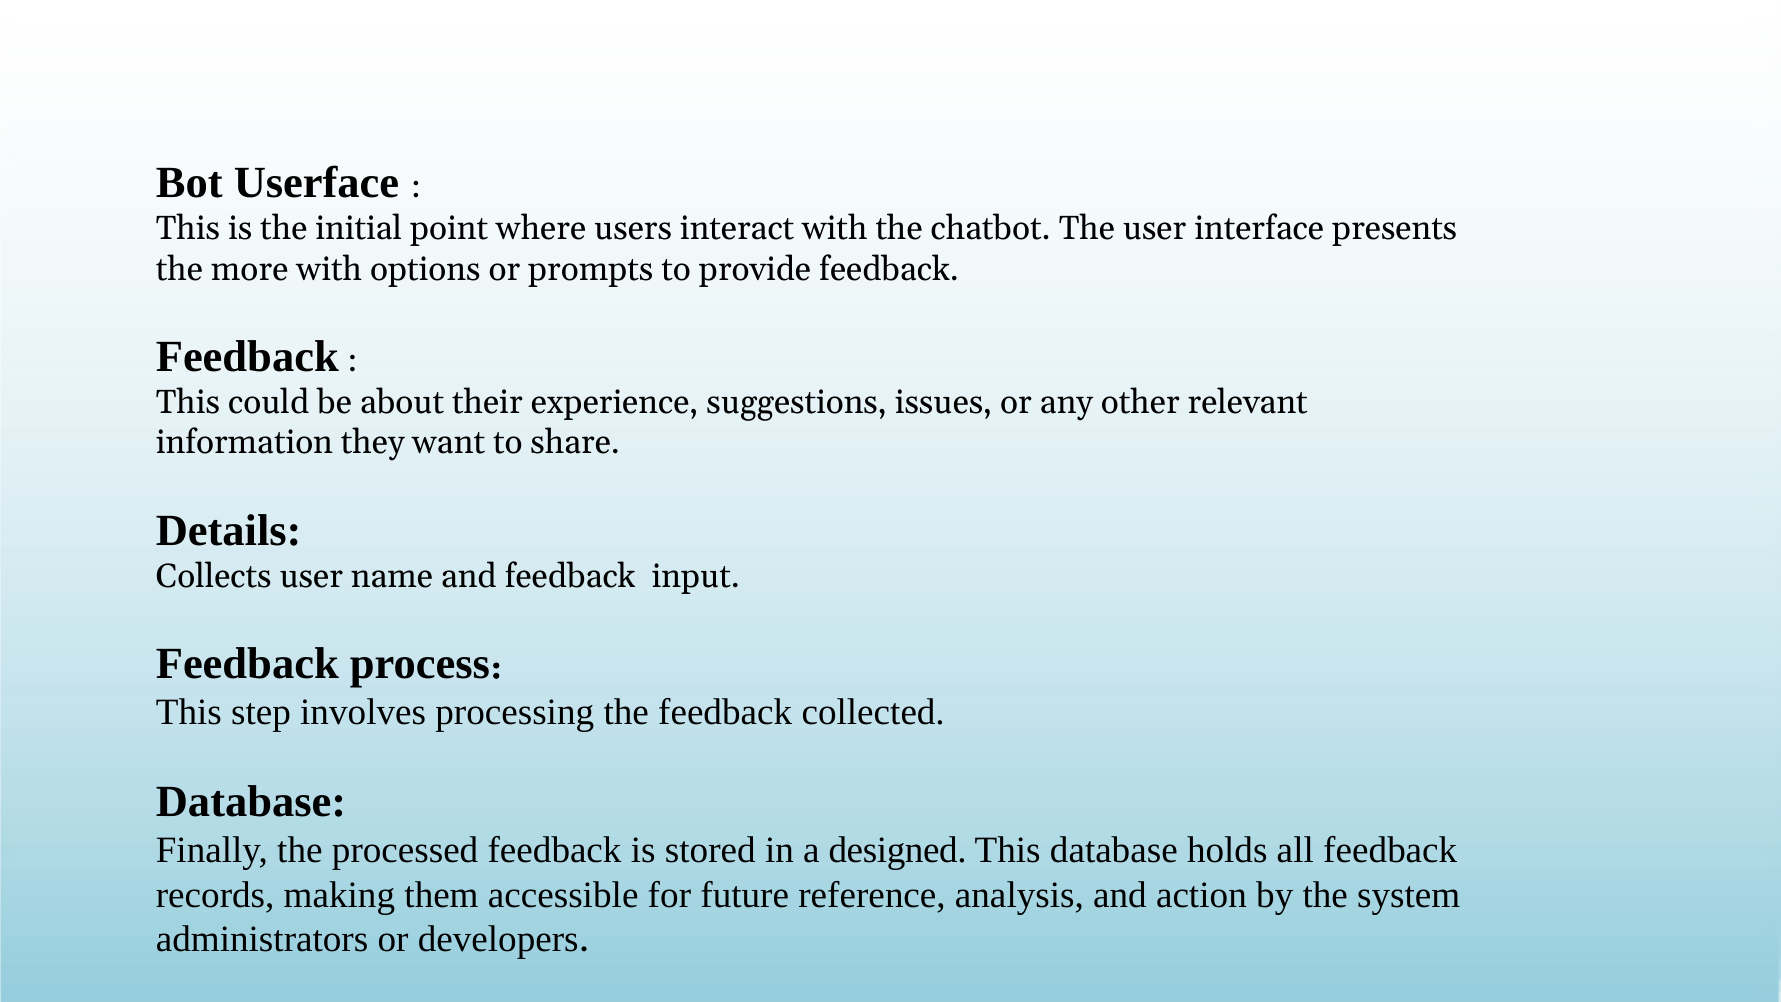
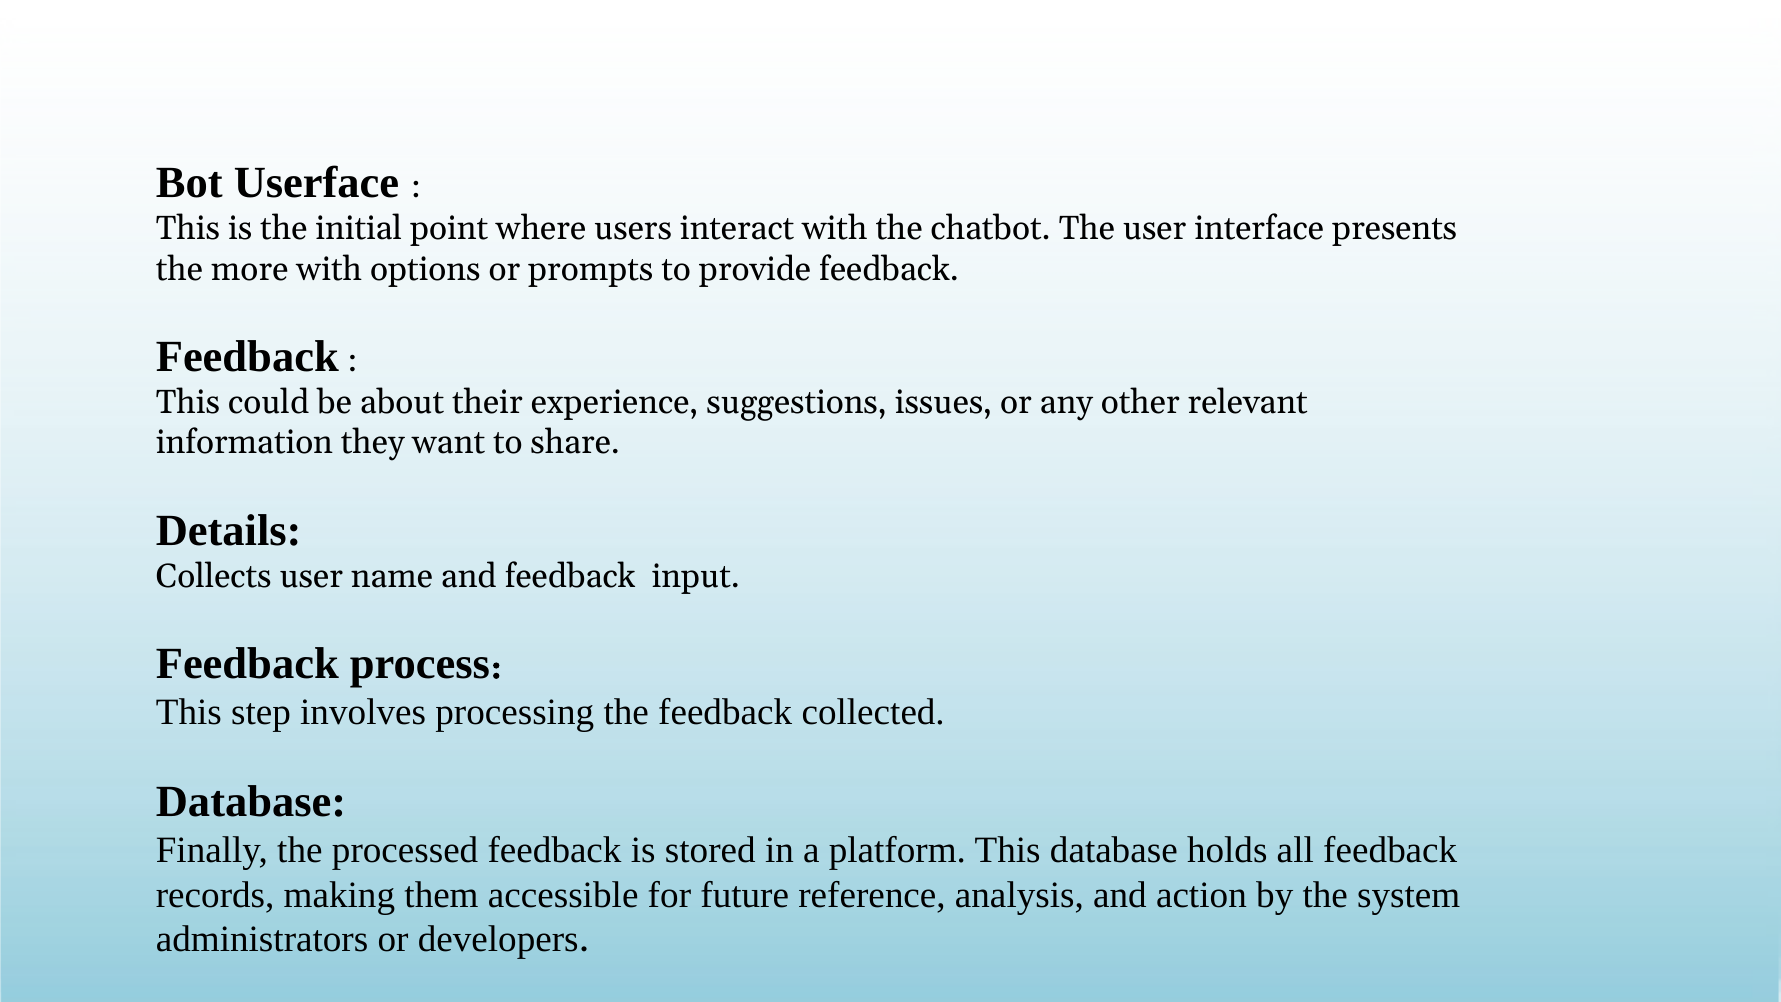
designed: designed -> platform (897, 850)
